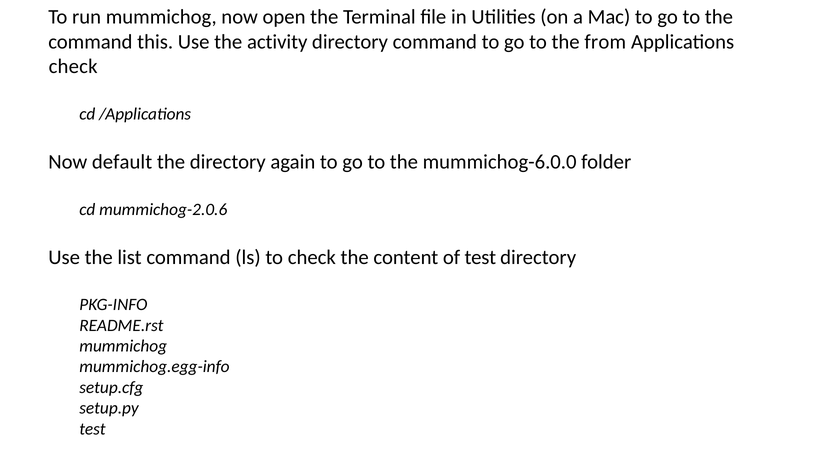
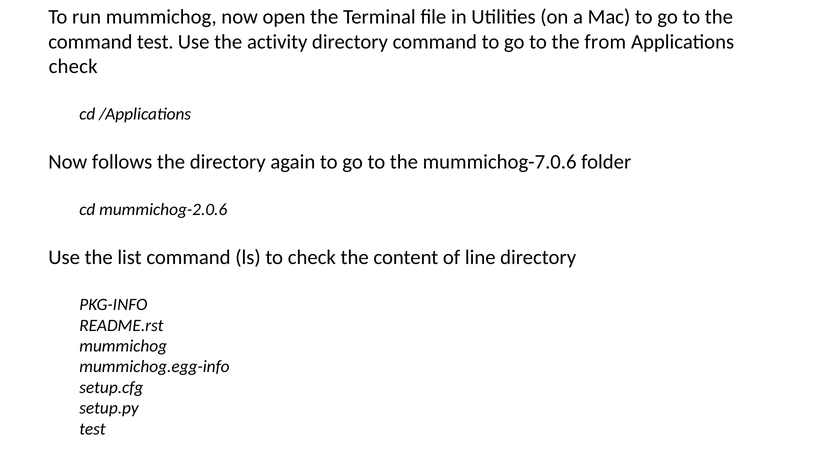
command this: this -> test (155, 42)
default: default -> follows (122, 162)
mummichog-6.0.0: mummichog-6.0.0 -> mummichog-7.0.6 (500, 162)
of test: test -> line (480, 257)
